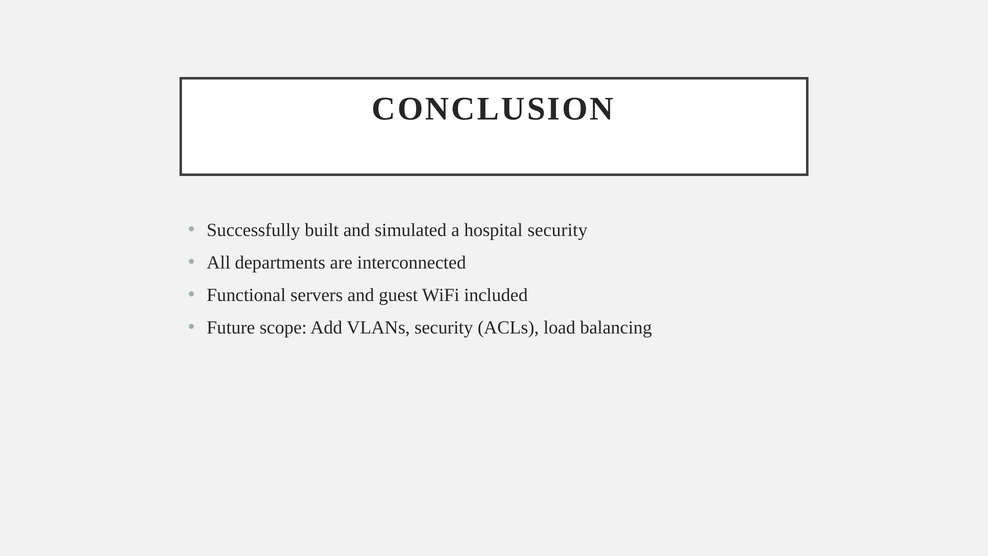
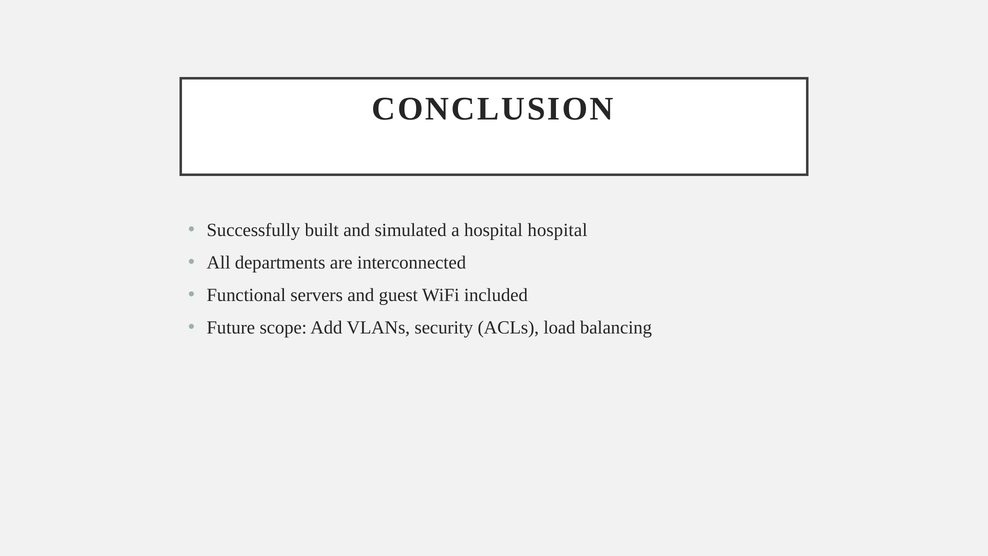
hospital security: security -> hospital (558, 230)
